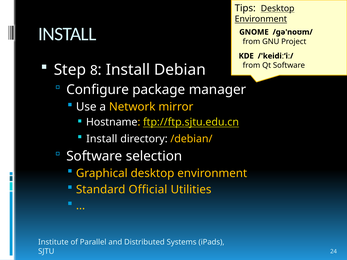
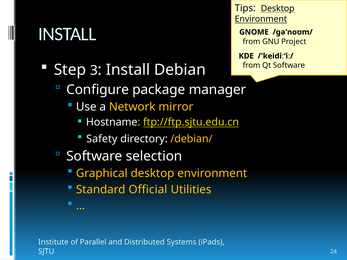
8: 8 -> 3 (94, 71)
Install: Install -> Safety (102, 139)
